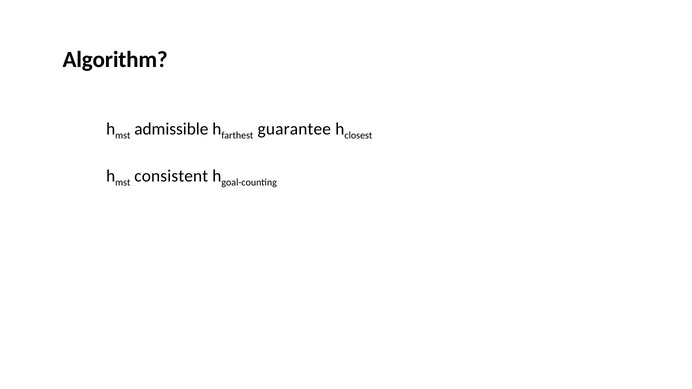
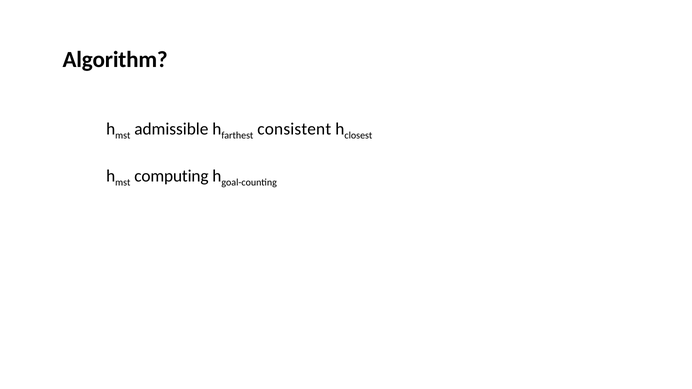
guarantee: guarantee -> consistent (294, 129)
consistent: consistent -> computing (171, 176)
